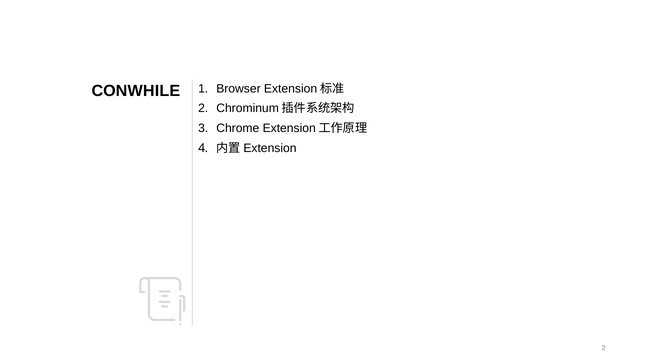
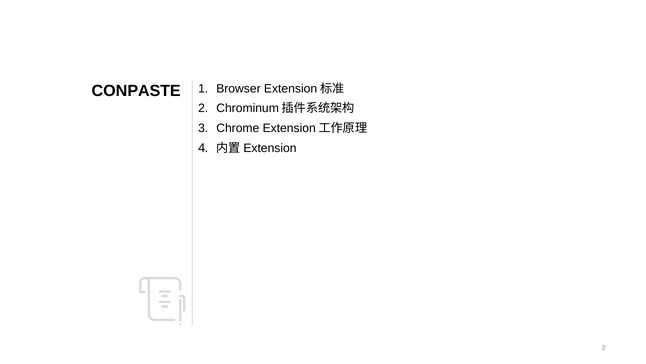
WHILE: WHILE -> PASTE (154, 91)
